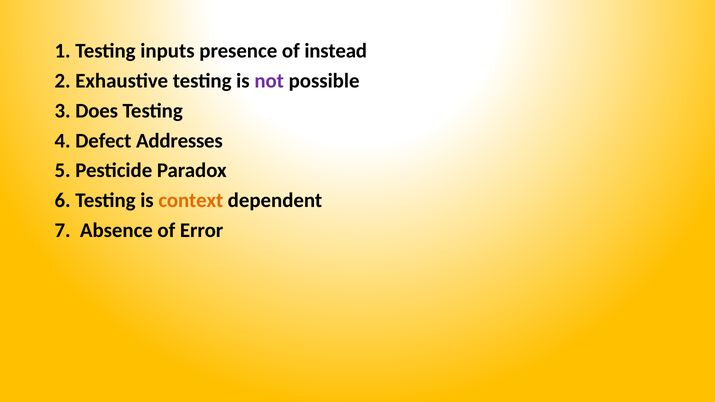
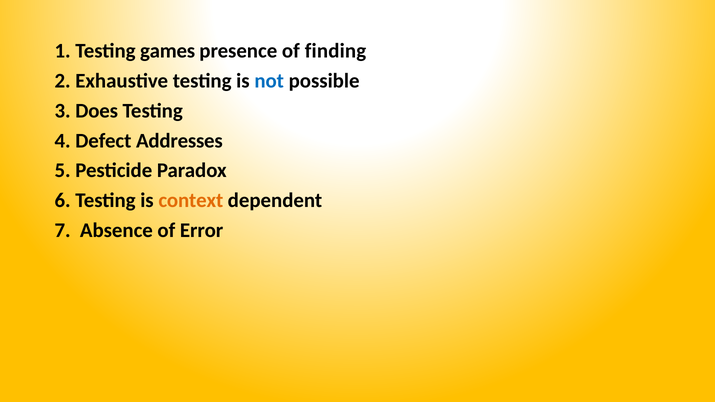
inputs: inputs -> games (168, 51)
instead: instead -> finding (336, 51)
not colour: purple -> blue (269, 81)
